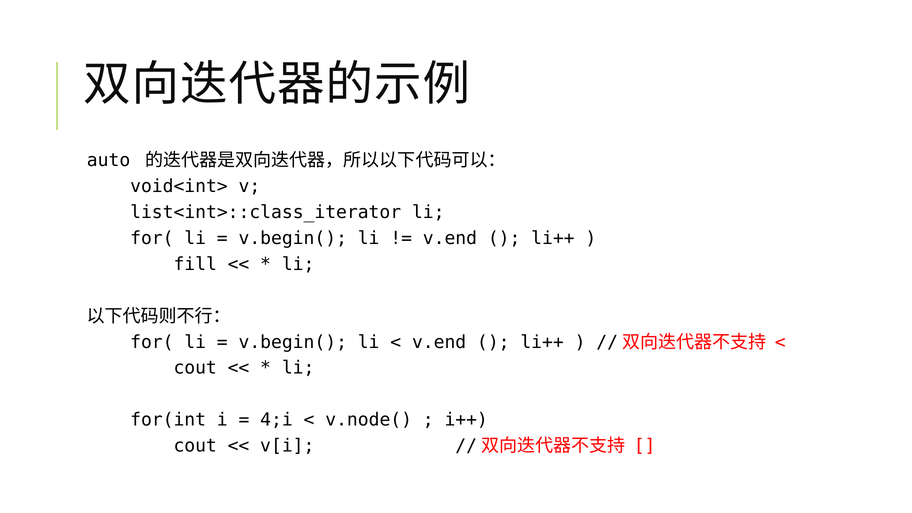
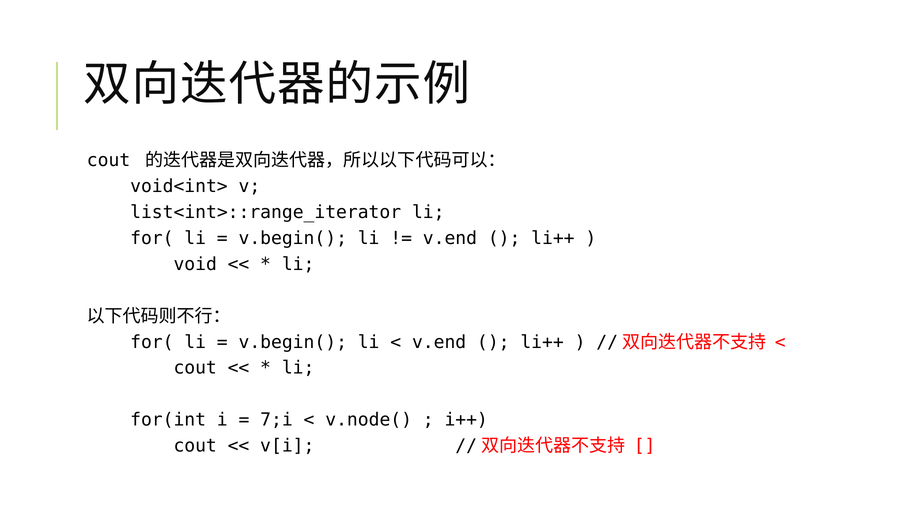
auto: auto -> cout (109, 160)
list<int>::class_iterator: list<int>::class_iterator -> list<int>::range_iterator (266, 212)
fill: fill -> void (195, 264)
4;i: 4;i -> 7;i (277, 420)
